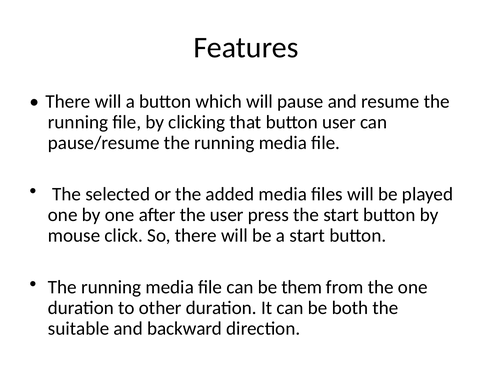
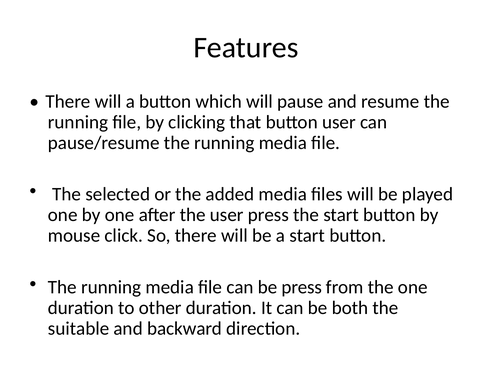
be them: them -> press (302, 287)
